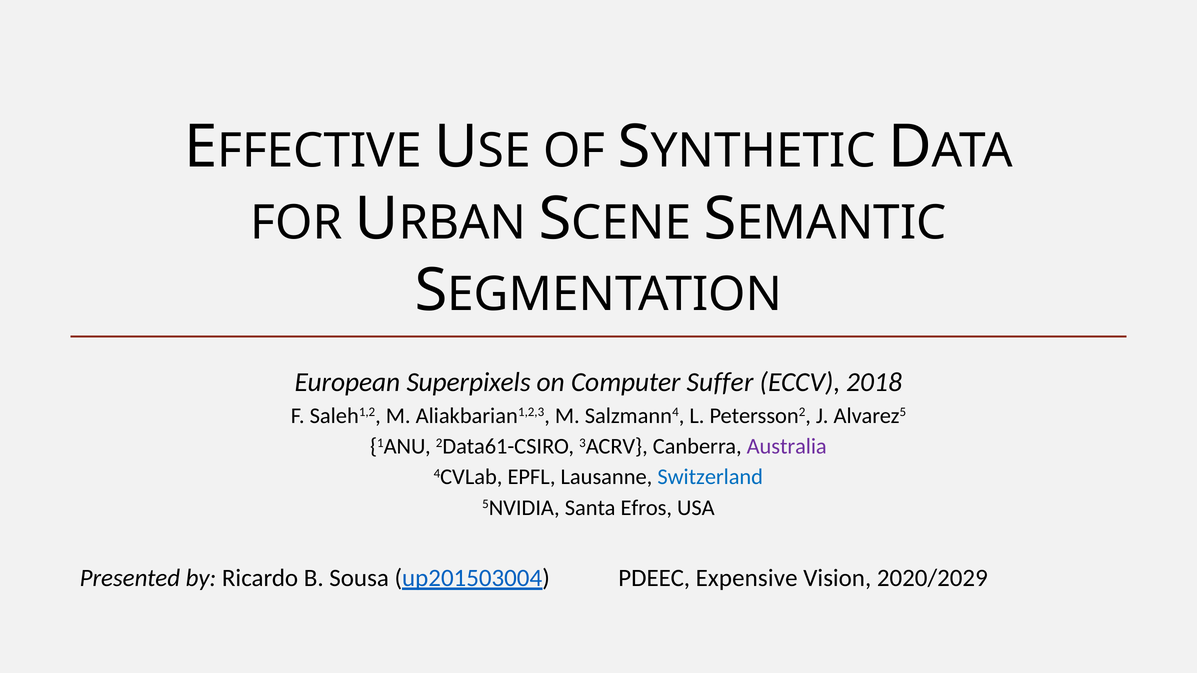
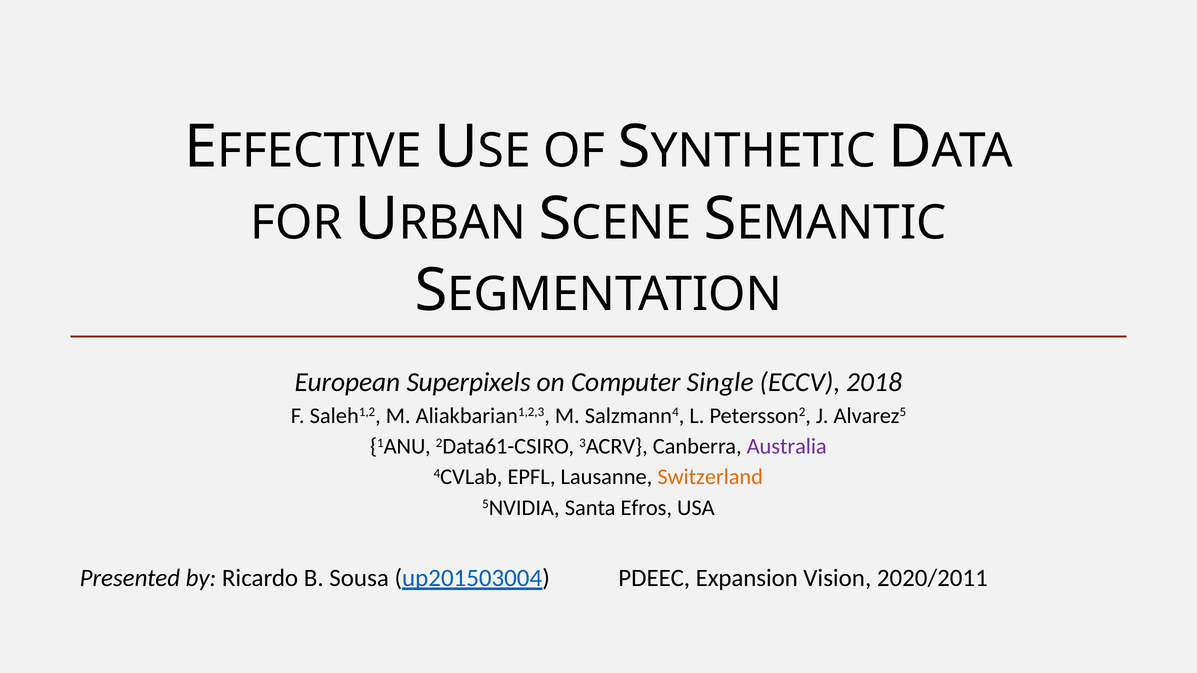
Suffer: Suffer -> Single (720, 383)
Switzerland colour: blue -> orange (710, 477)
Expensive: Expensive -> Expansion (747, 578)
2020/2029: 2020/2029 -> 2020/2011 (932, 578)
